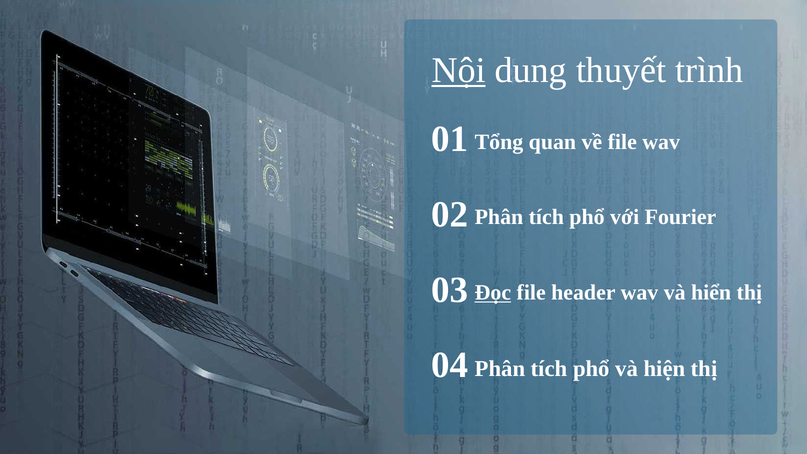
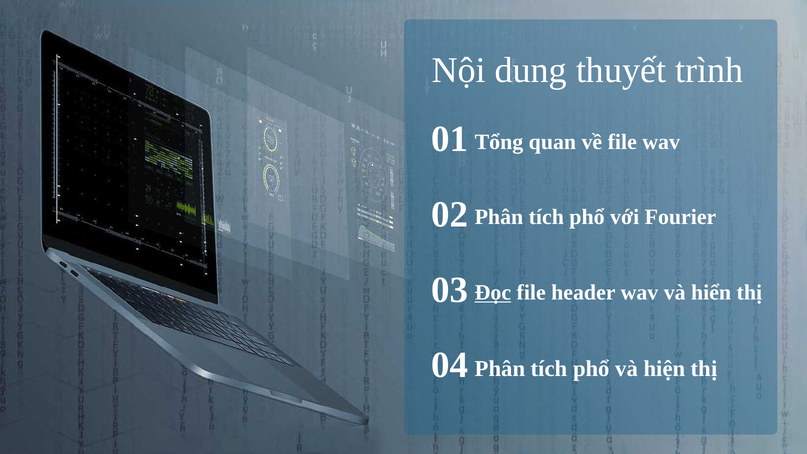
Nội underline: present -> none (459, 70)
